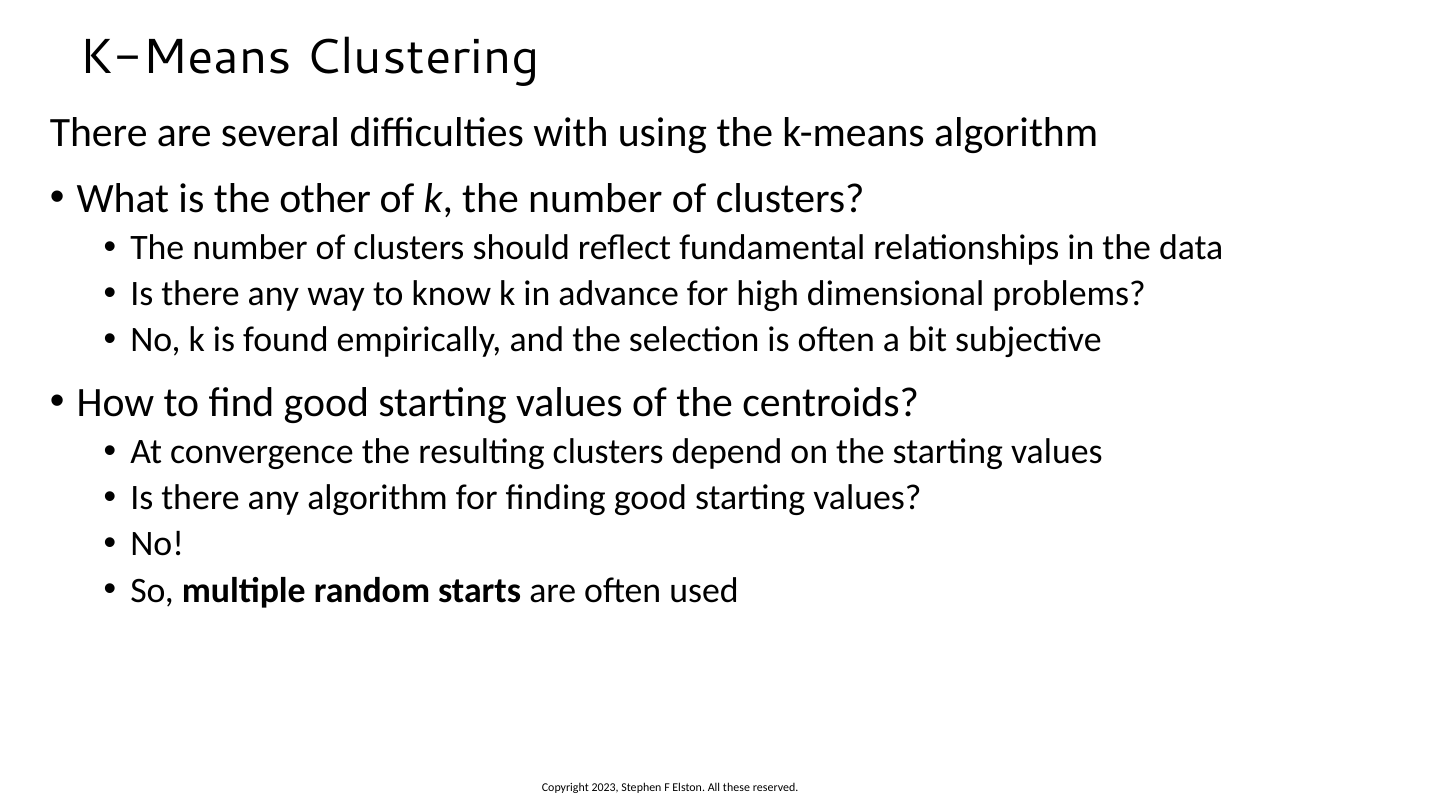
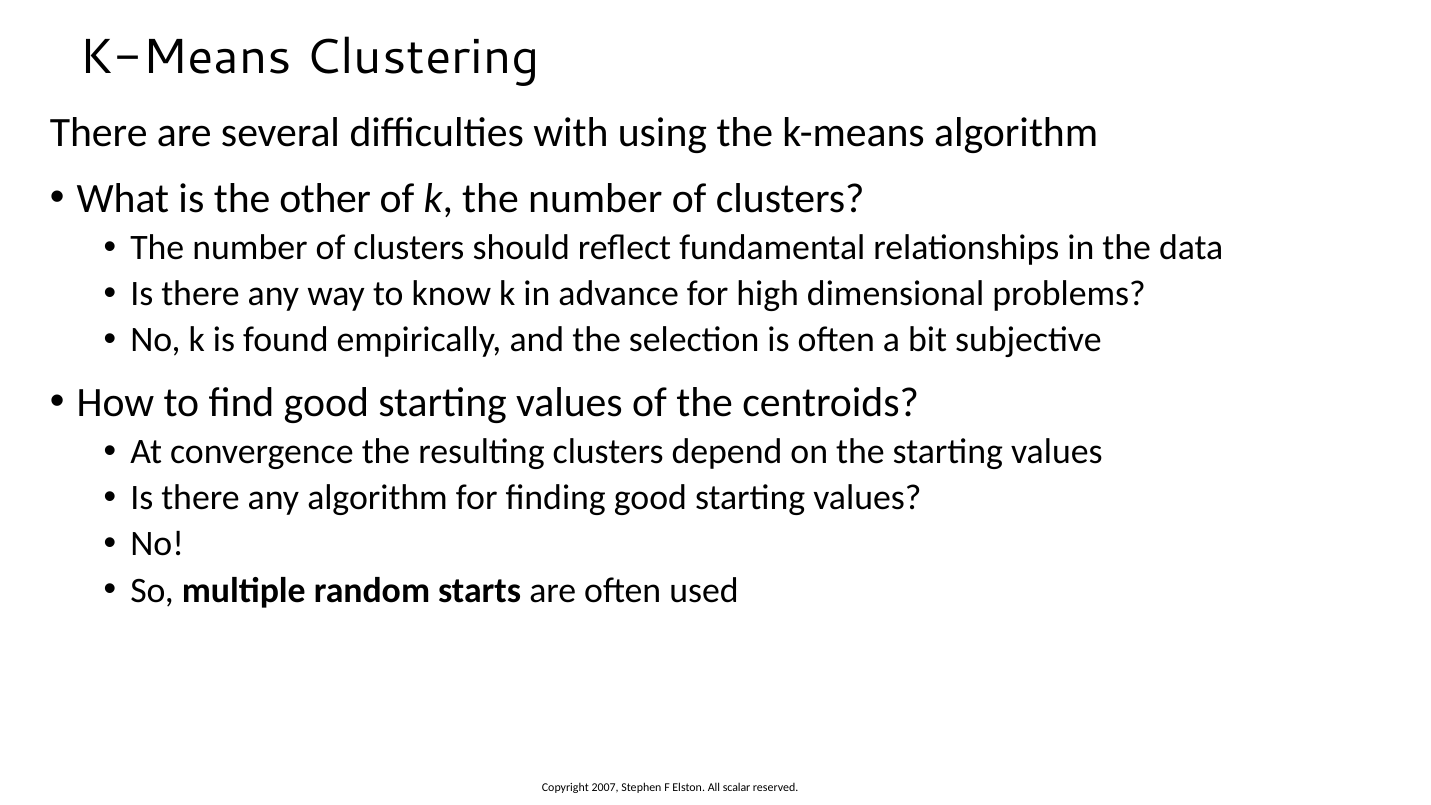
2023: 2023 -> 2007 (605, 787)
these: these -> scalar (737, 787)
